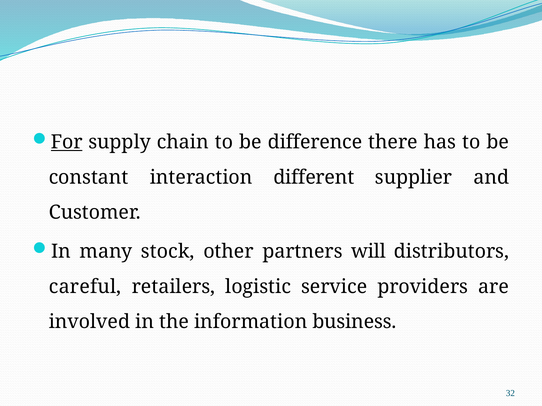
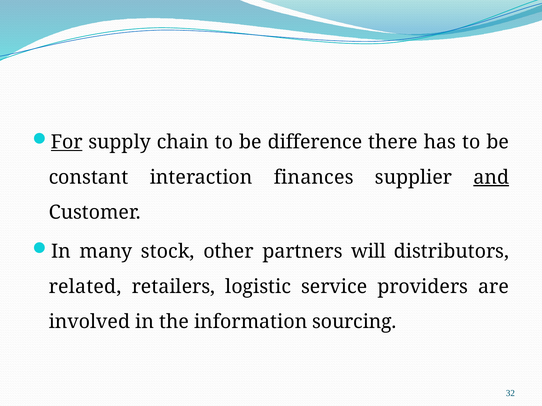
different: different -> finances (314, 177)
and underline: none -> present (491, 177)
careful: careful -> related (85, 287)
business: business -> sourcing (354, 322)
